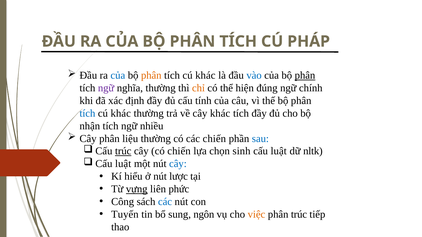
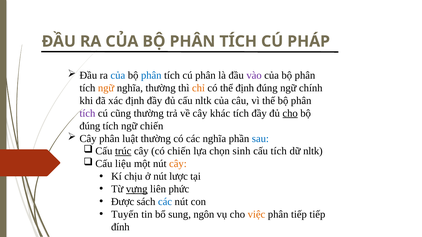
phân colour: orange -> blue (151, 75)
khác: khác -> phân (205, 75)
vào colour: blue -> purple (254, 75)
phân underline: present -> none (305, 75)
ngữ colour: purple -> orange (106, 88)
thể hiện: hiện -> định (245, 88)
cấu tính: tính -> nltk (203, 101)
tích colour: blue -> purple (87, 113)
khác: khác -> cũng (121, 113)
cho underline: none -> present (290, 113)
nhận: nhận -> đúng (90, 126)
ngữ nhiều: nhiều -> chiến (152, 126)
liệu: liệu -> luật (130, 139)
các chiến: chiến -> nghĩa (214, 139)
cấu luật: luật -> tích (279, 151)
luật: luật -> liệu (123, 164)
cây colour: blue -> orange (178, 164)
hiểu: hiểu -> chịu (133, 177)
Công: Công -> Được (123, 202)
phân trúc: trúc -> tiếp (299, 215)
thao: thao -> đính (120, 227)
